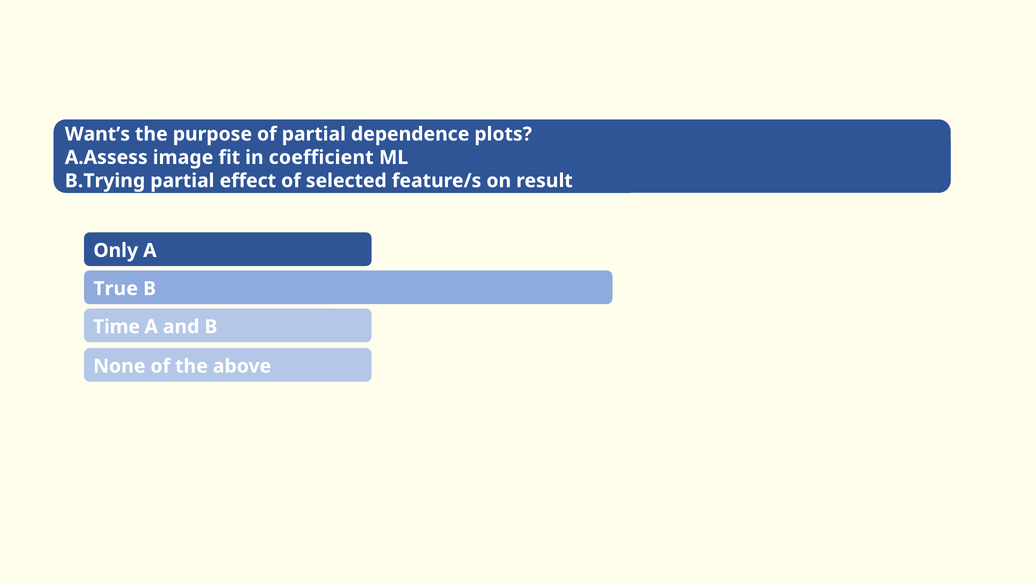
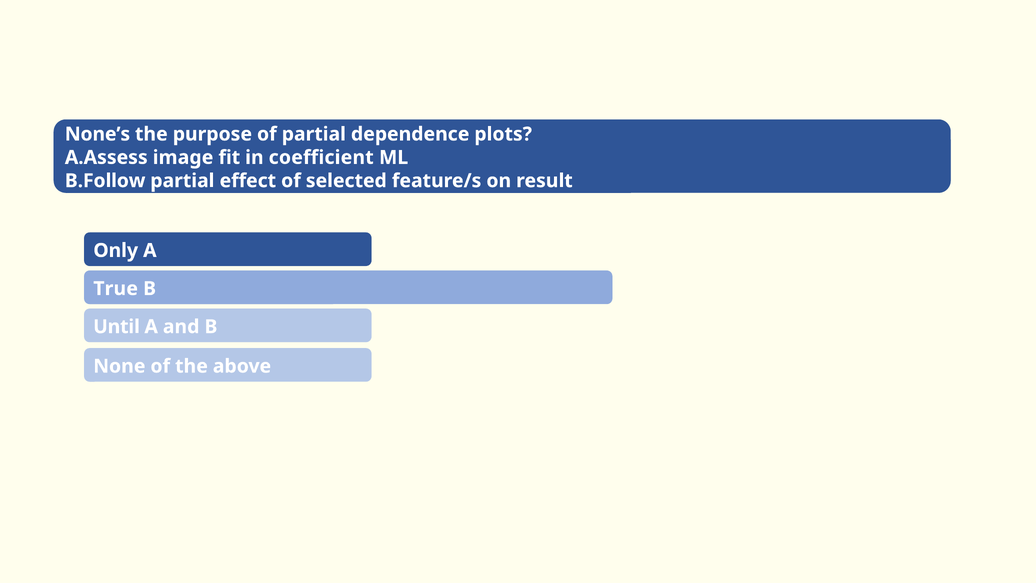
Want’s: Want’s -> None’s (98, 134)
B.Trying: B.Trying -> B.Follow (105, 181)
Time: Time -> Until (116, 327)
